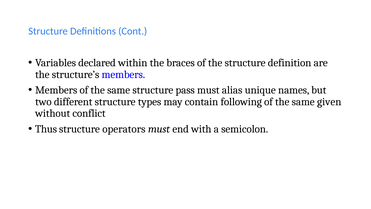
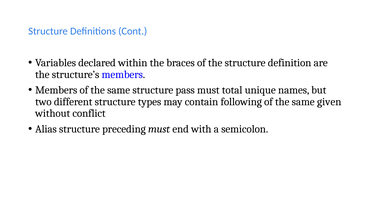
alias: alias -> total (232, 90)
Thus: Thus -> Alias (46, 129)
operators: operators -> preceding (124, 129)
